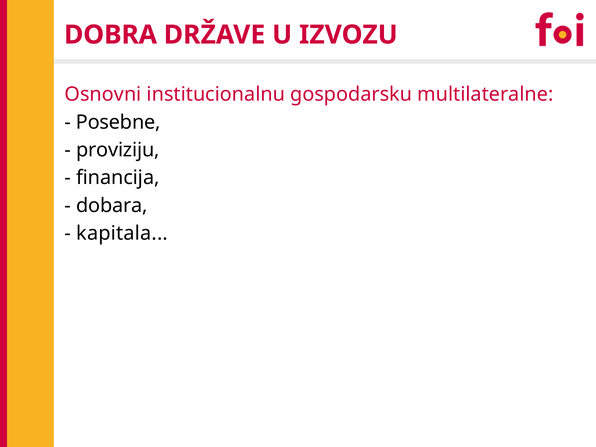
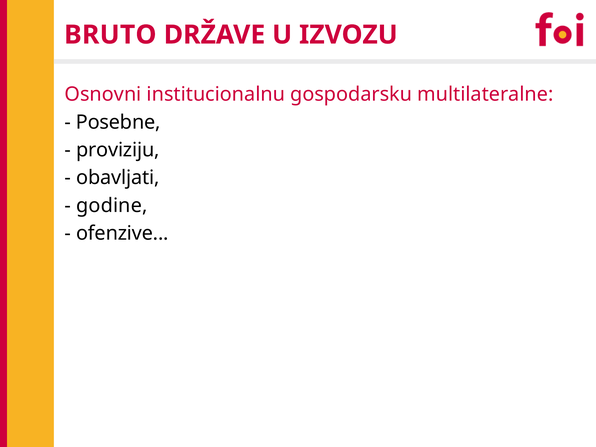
DOBRA: DOBRA -> BRUTO (110, 35)
financija: financija -> obavljati (118, 178)
dobara: dobara -> godine (112, 206)
kapitala: kapitala -> ofenzive (122, 233)
